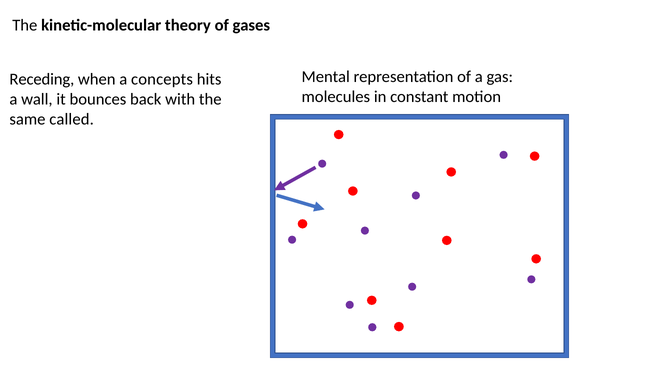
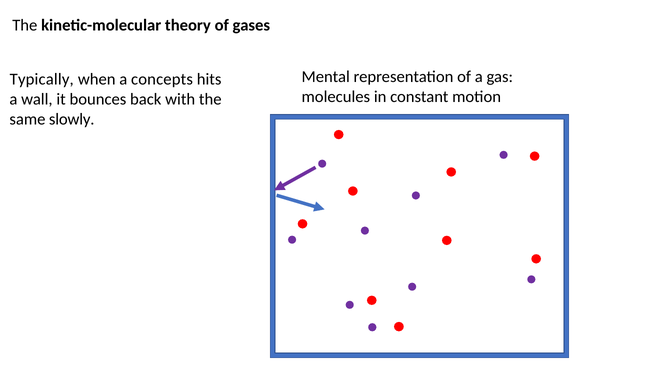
Receding: Receding -> Typically (42, 80)
called: called -> slowly (72, 120)
